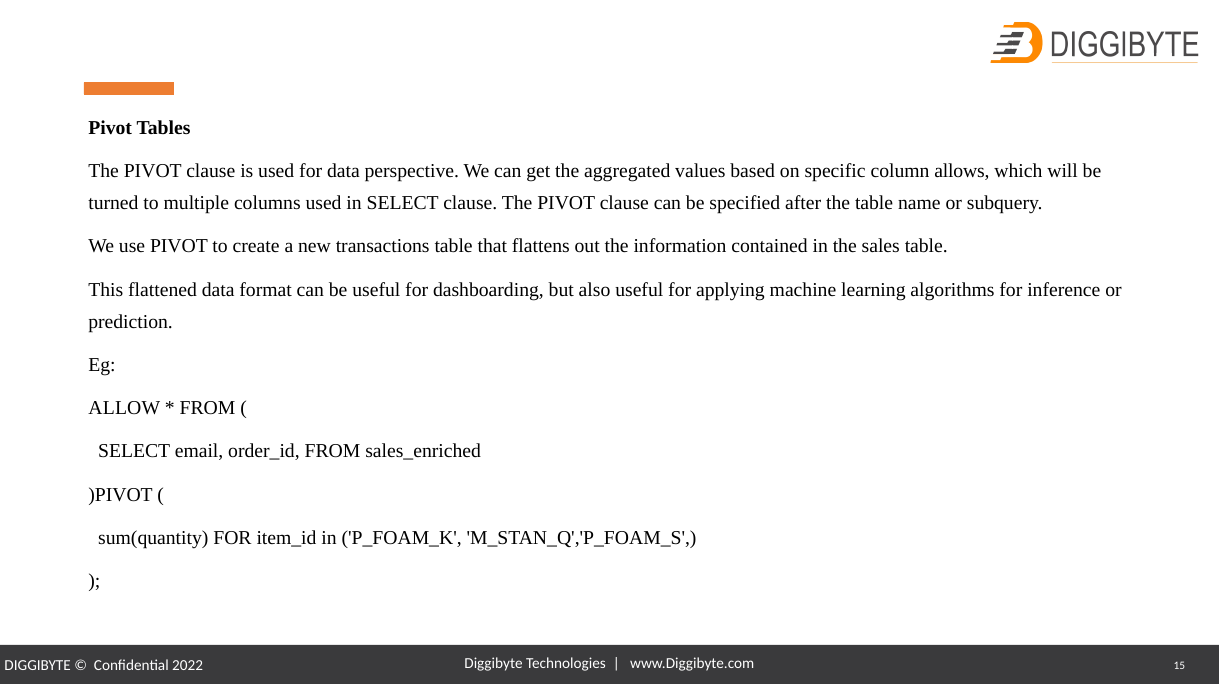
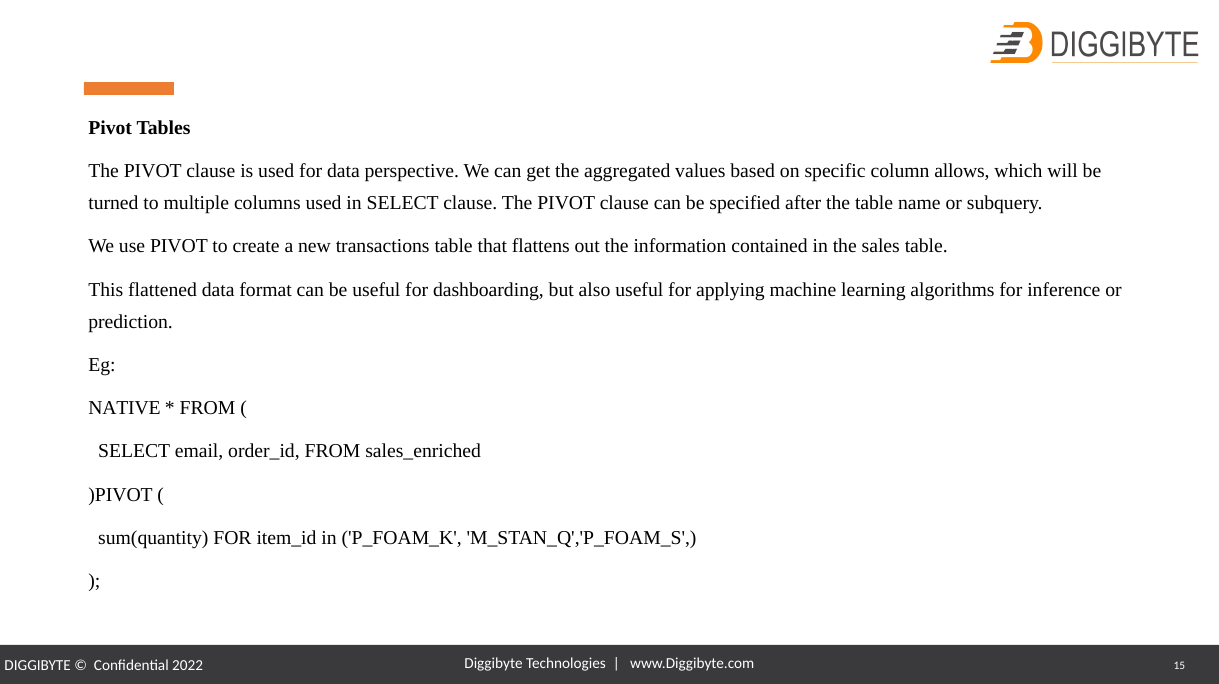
ALLOW: ALLOW -> NATIVE (124, 408)
